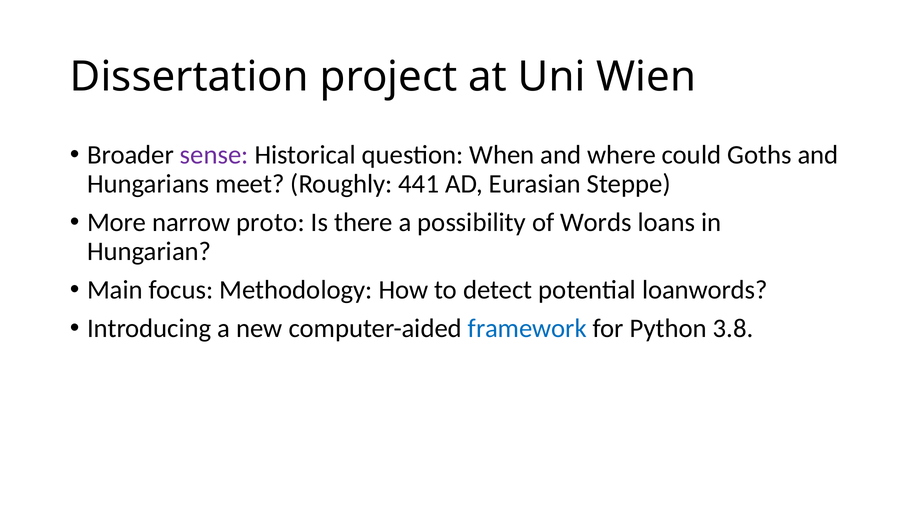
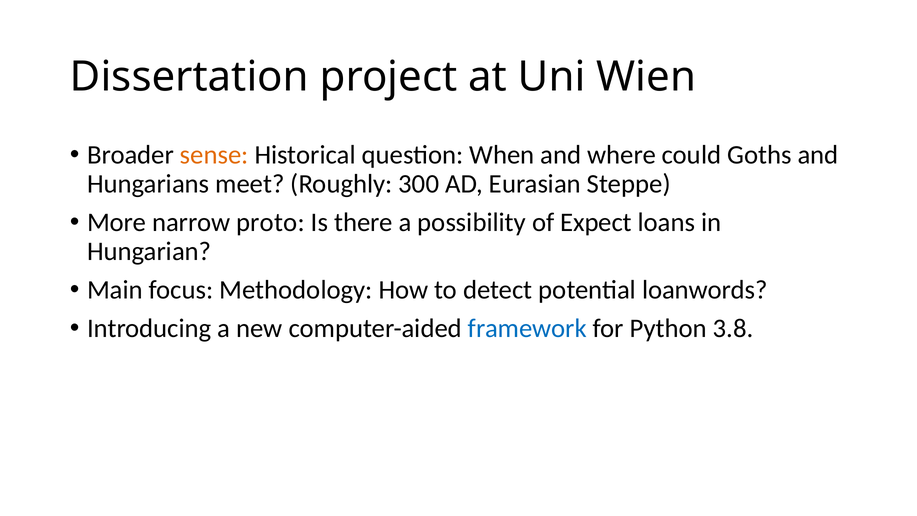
sense colour: purple -> orange (214, 155)
441: 441 -> 300 (419, 184)
Words: Words -> Expect (596, 222)
